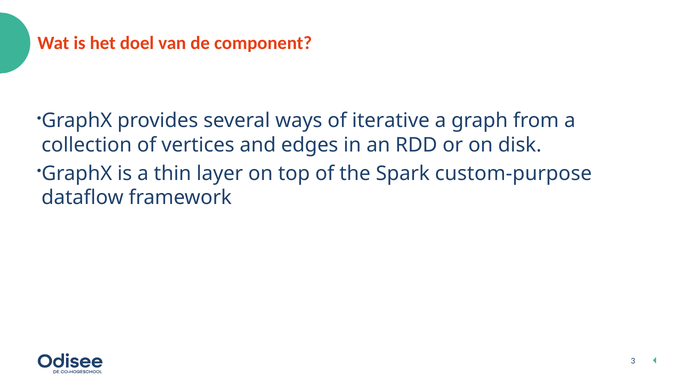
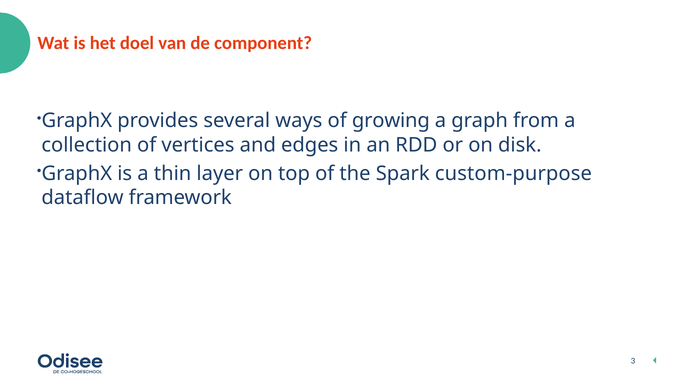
iterative: iterative -> growing (391, 121)
